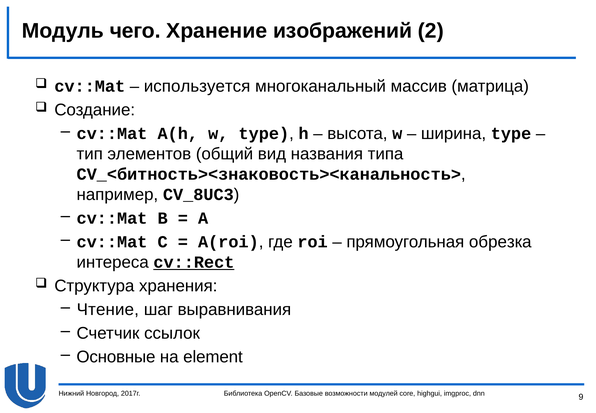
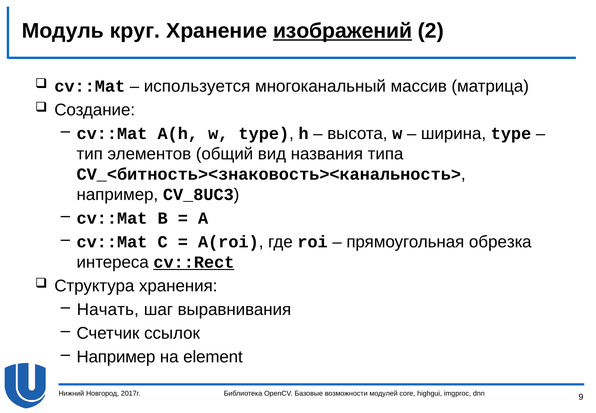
чего: чего -> круг (135, 31)
изображений underline: none -> present (343, 31)
Чтение: Чтение -> Начать (108, 309)
Основные: Основные -> Например (116, 357)
